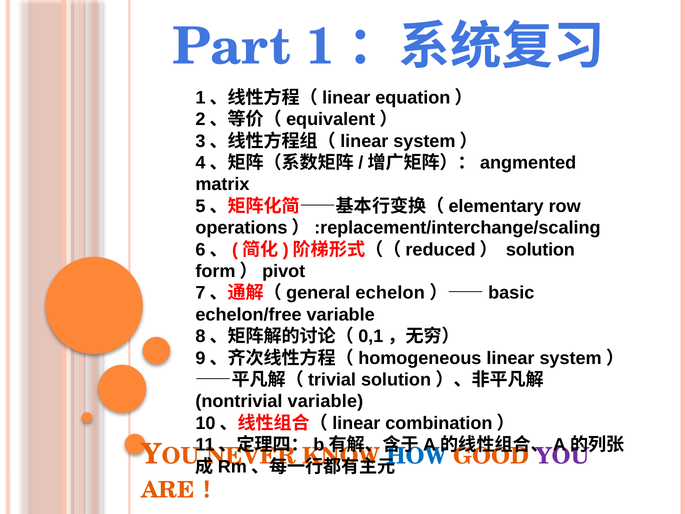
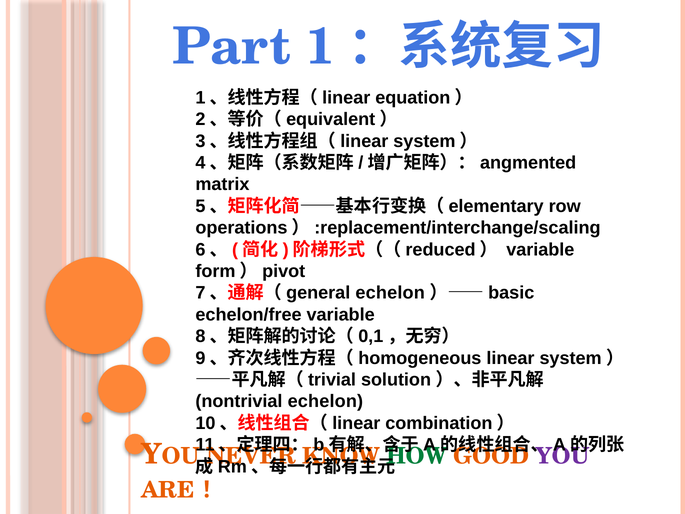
solution: solution -> variable (540, 249)
variable: variable -> echelon (325, 401)
HOW colour: blue -> green (417, 456)
